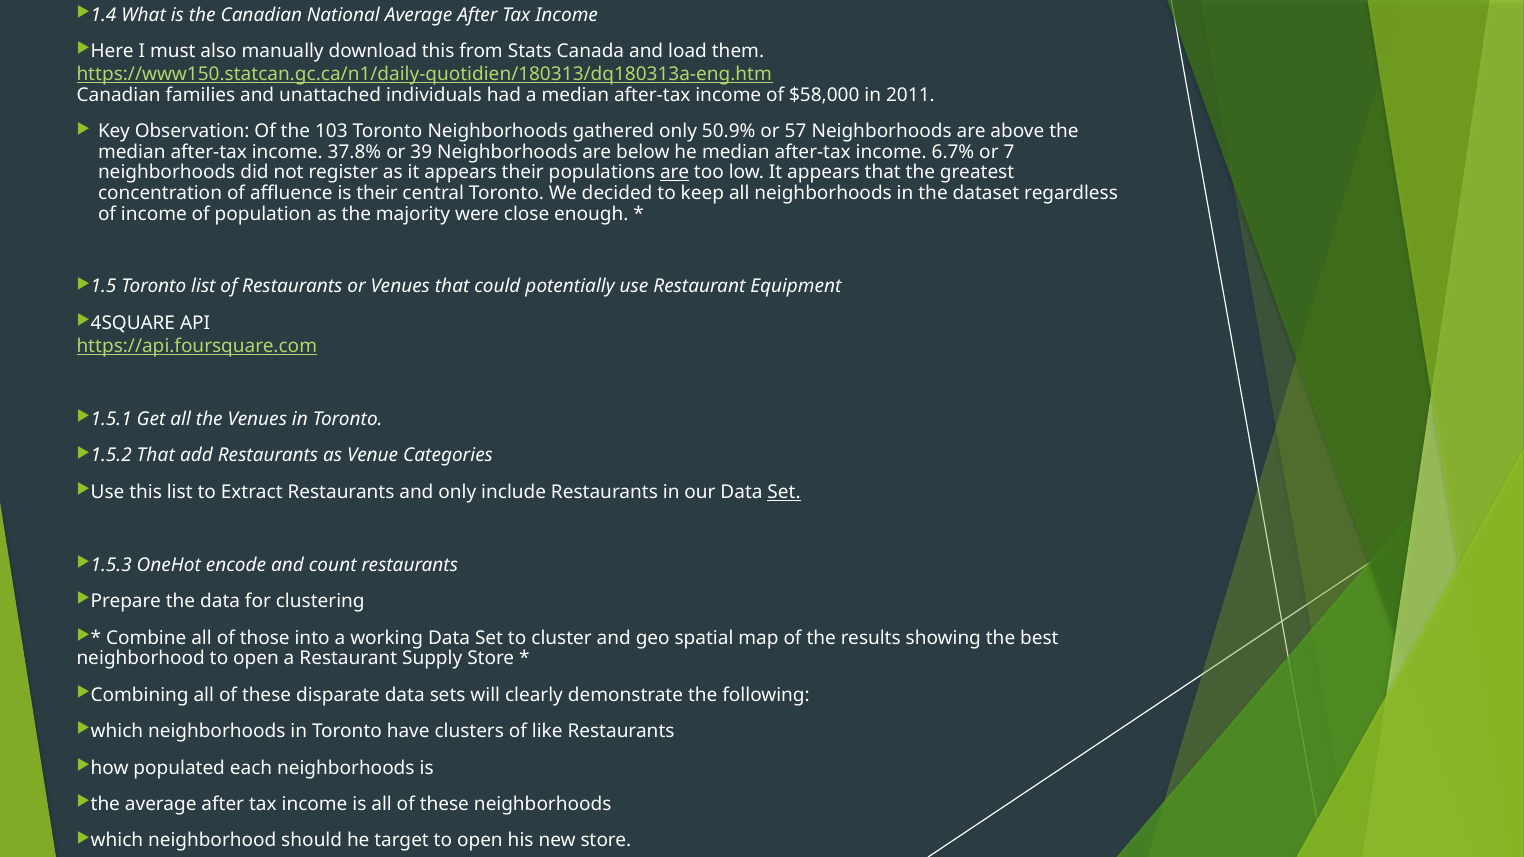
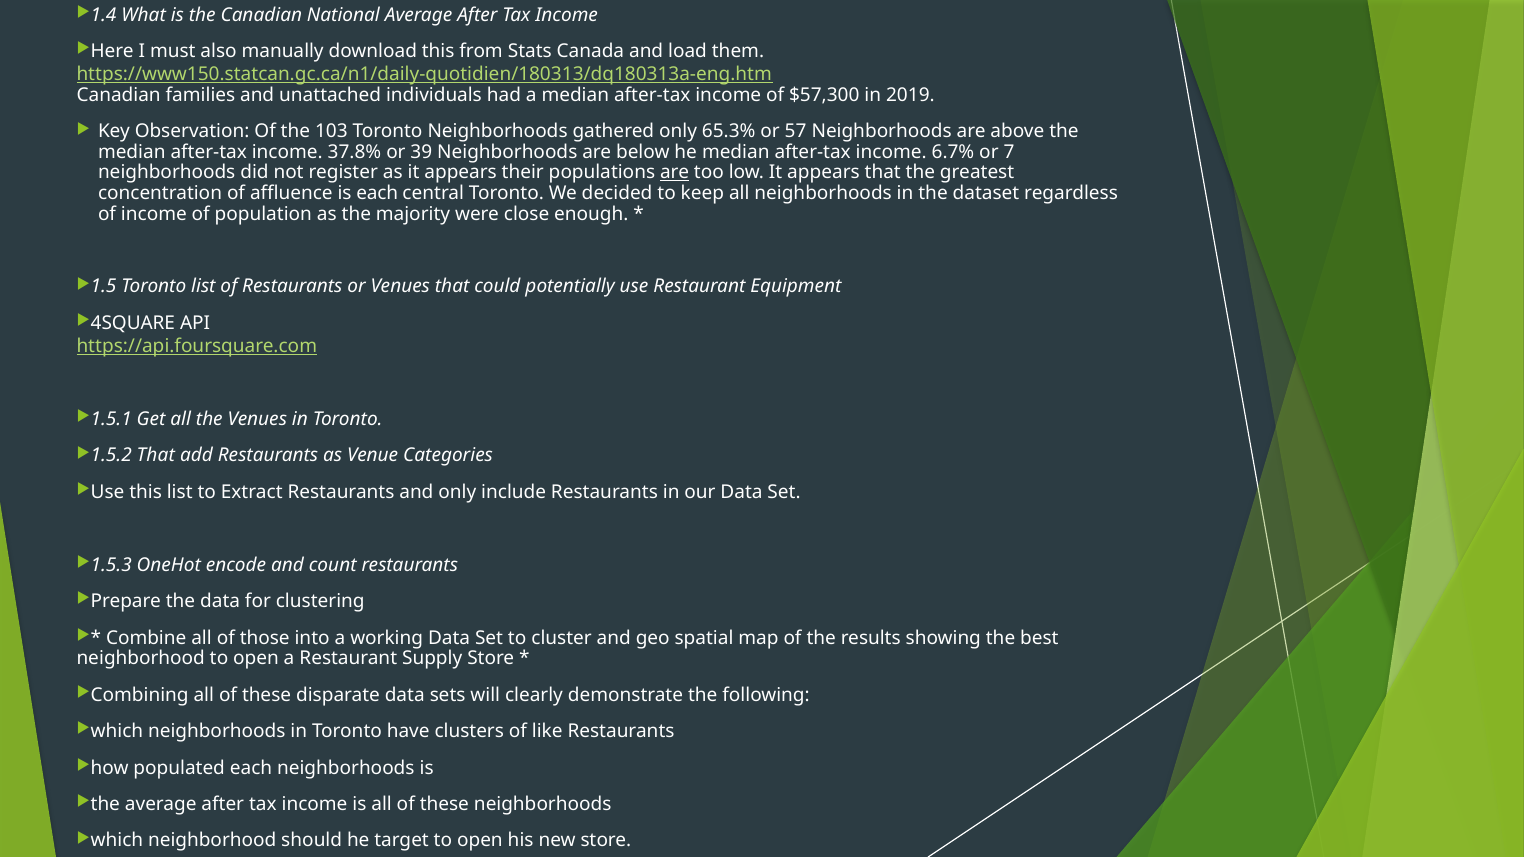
$58,000: $58,000 -> $57,300 (824, 95)
2011: 2011 -> 2019 (910, 95)
50.9%: 50.9% -> 65.3% (729, 132)
is their: their -> each (377, 193)
Set underline: present -> none (784, 492)
